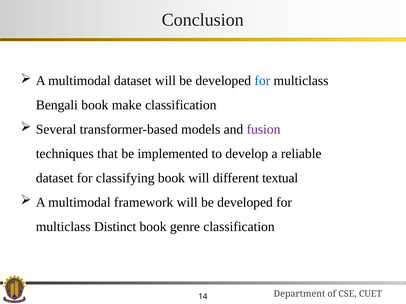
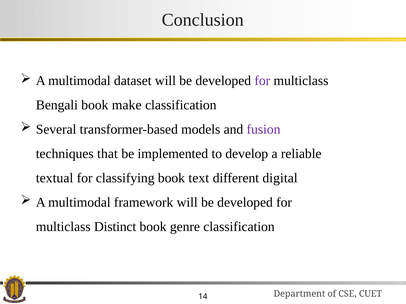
for colour: blue -> purple (262, 81)
dataset: dataset -> textual (55, 178)
book will: will -> text (199, 178)
textual: textual -> digital (280, 178)
